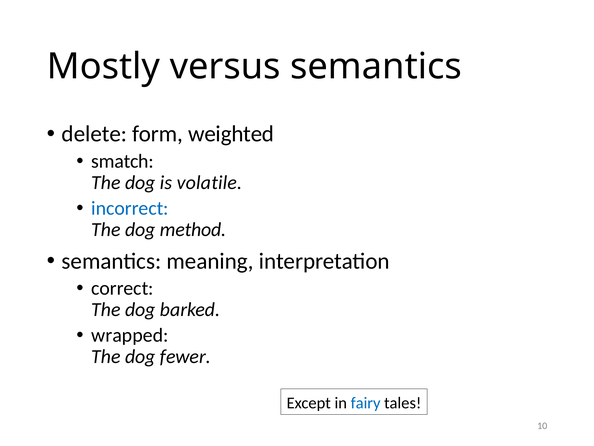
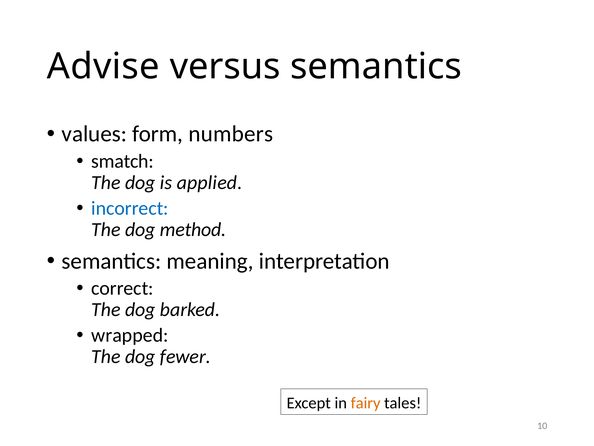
Mostly: Mostly -> Advise (103, 67)
delete: delete -> values (94, 134)
weighted: weighted -> numbers (231, 134)
volatile: volatile -> applied (210, 183)
fairy colour: blue -> orange (366, 403)
